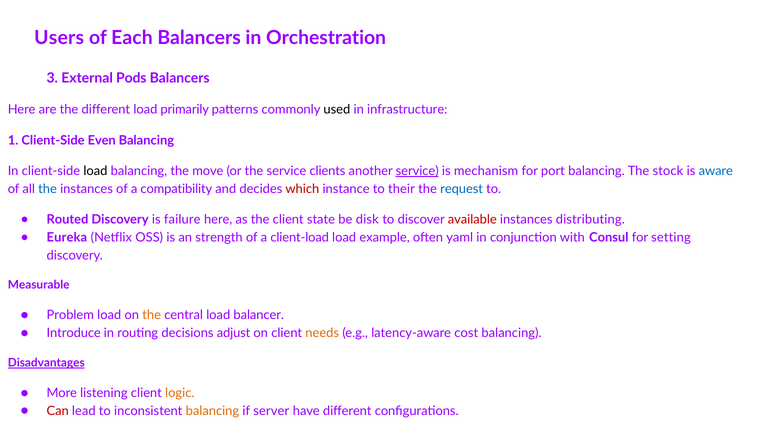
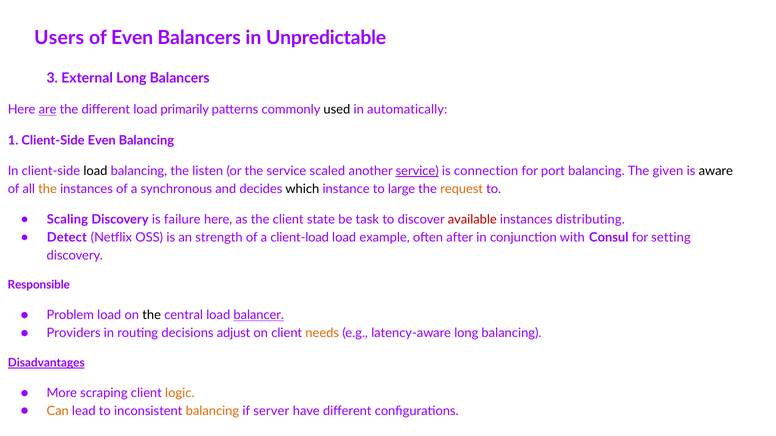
of Each: Each -> Even (132, 38)
Orchestration: Orchestration -> Unpredictable (326, 38)
External Pods: Pods -> Long (131, 78)
are underline: none -> present (48, 110)
infrastructure: infrastructure -> automatically (407, 110)
move: move -> listen (208, 171)
clients: clients -> scaled (327, 171)
mechanism: mechanism -> connection (486, 171)
stock: stock -> given (668, 171)
aware colour: blue -> black (716, 171)
the colour: blue -> orange (48, 189)
compatibility: compatibility -> synchronous (176, 189)
which colour: red -> black (302, 189)
their: their -> large (402, 189)
request colour: blue -> orange (462, 189)
Routed: Routed -> Scaling (67, 220)
disk: disk -> task (367, 220)
Eureka: Eureka -> Detect (67, 238)
yaml: yaml -> after (460, 238)
Measurable: Measurable -> Responsible (39, 285)
the colour: orange -> black (152, 316)
balancer underline: none -> present (259, 316)
Introduce: Introduce -> Providers (74, 333)
latency-aware cost: cost -> long (466, 333)
listening: listening -> scraping (104, 393)
Can colour: red -> orange (58, 411)
